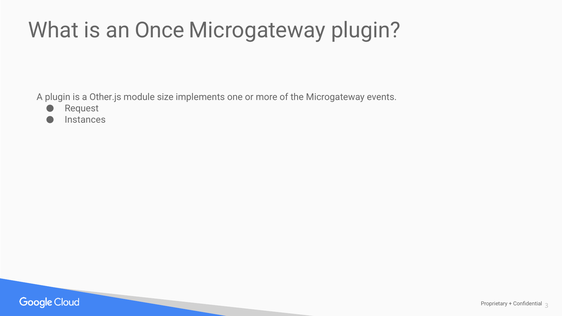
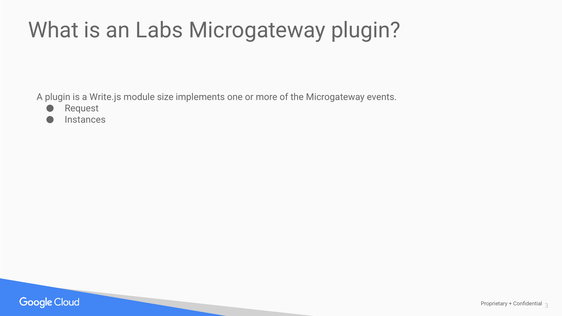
Once: Once -> Labs (159, 30)
Other.js: Other.js -> Write.js (105, 97)
